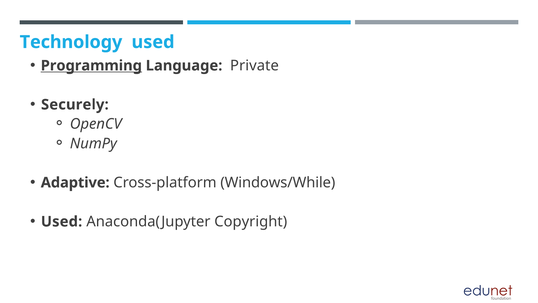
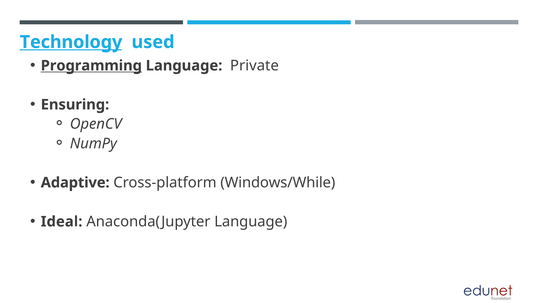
Technology underline: none -> present (71, 42)
Securely: Securely -> Ensuring (75, 104)
Used: Used -> Ideal (62, 221)
Anaconda(Jupyter Copyright: Copyright -> Language (251, 221)
